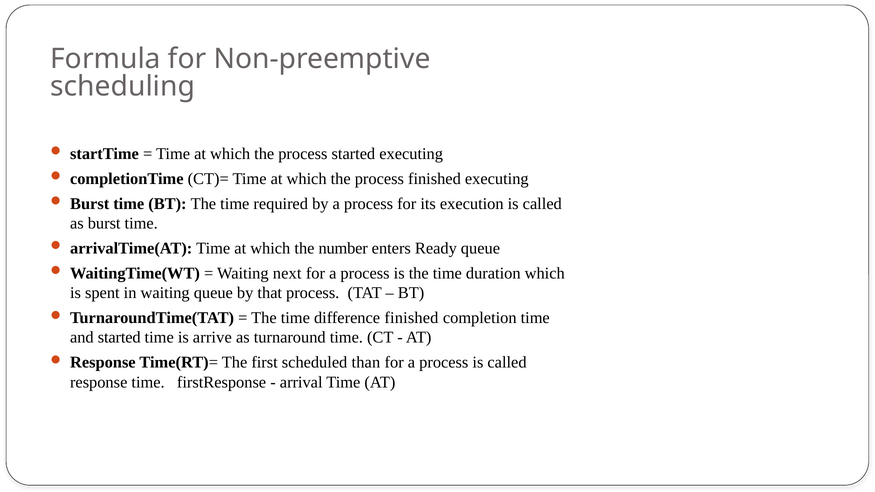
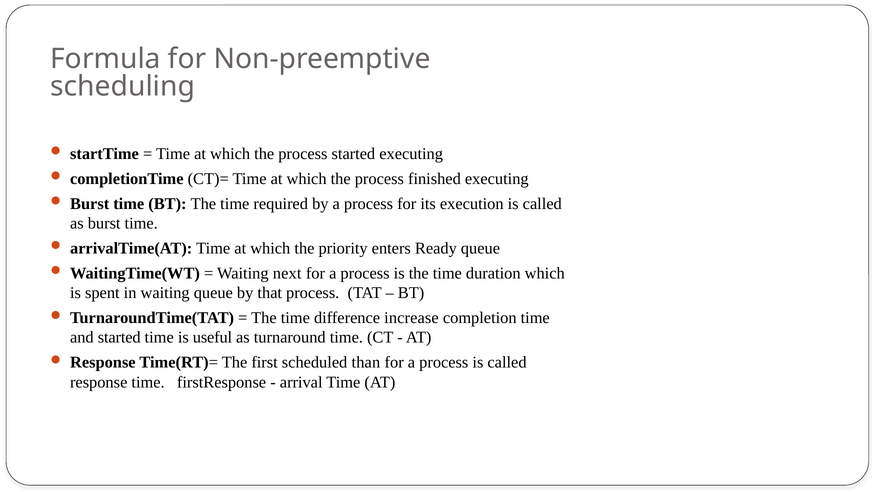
number: number -> priority (343, 248)
difference finished: finished -> increase (411, 318)
arrive: arrive -> useful (212, 338)
